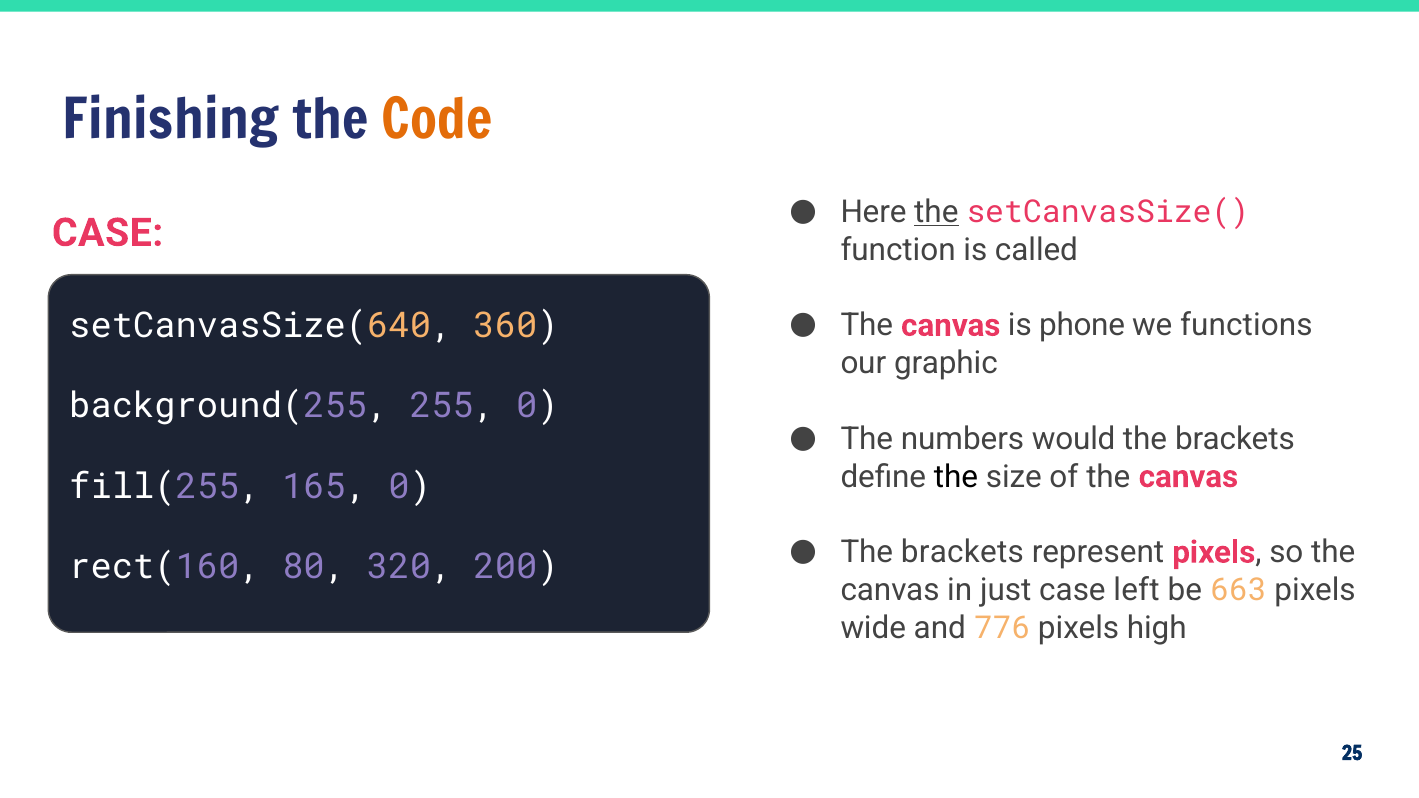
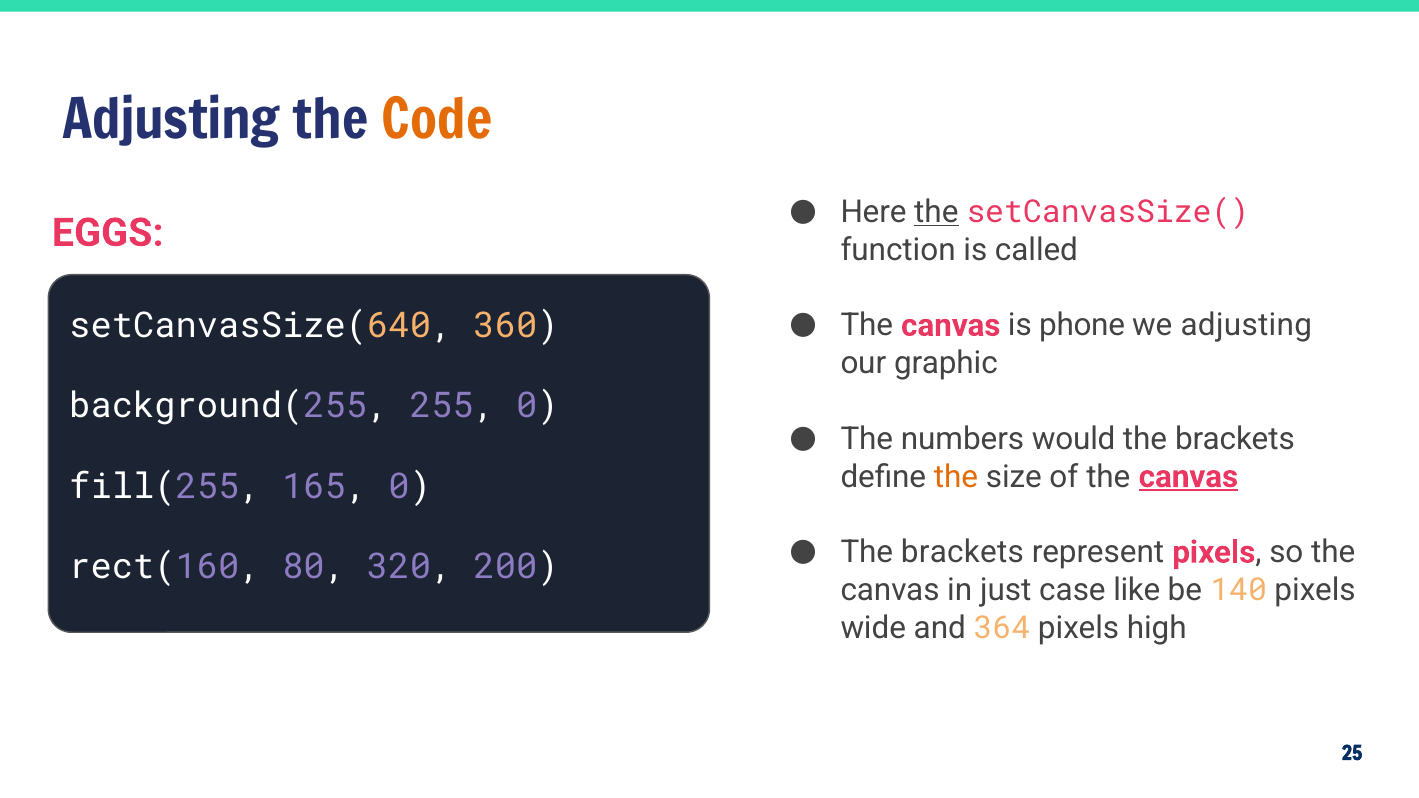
Finishing: Finishing -> Adjusting (171, 120)
CASE: CASE -> EGGS (108, 233)
we functions: functions -> adjusting (1246, 325)
the colour: black -> orange (956, 477)
canvas underline: none -> present (1188, 477)
left: left -> like (1137, 590)
663: 663 -> 140 (1239, 590)
776: 776 -> 364 (1002, 628)
